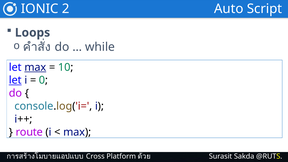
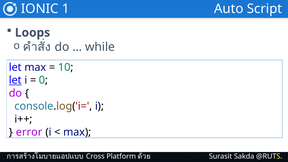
2: 2 -> 1 (66, 9)
max underline: present -> none (35, 67)
route: route -> error (29, 132)
